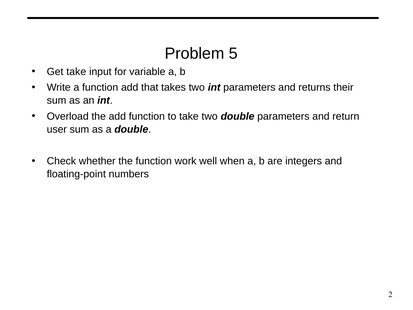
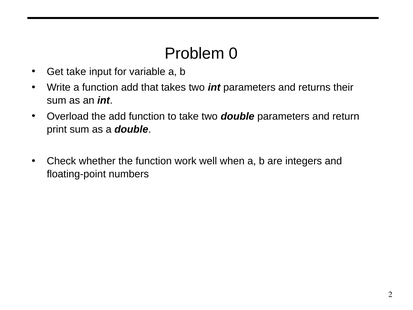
5: 5 -> 0 (233, 53)
user: user -> print (57, 129)
